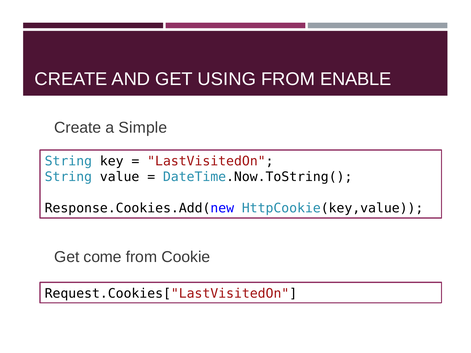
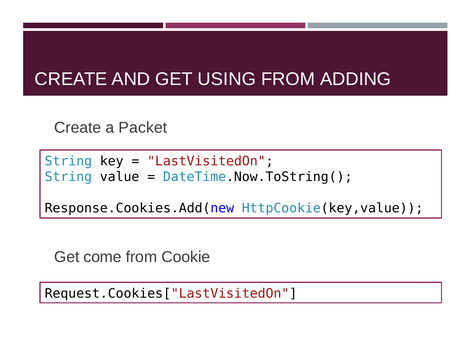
ENABLE: ENABLE -> ADDING (356, 79)
Simple: Simple -> Packet (143, 128)
